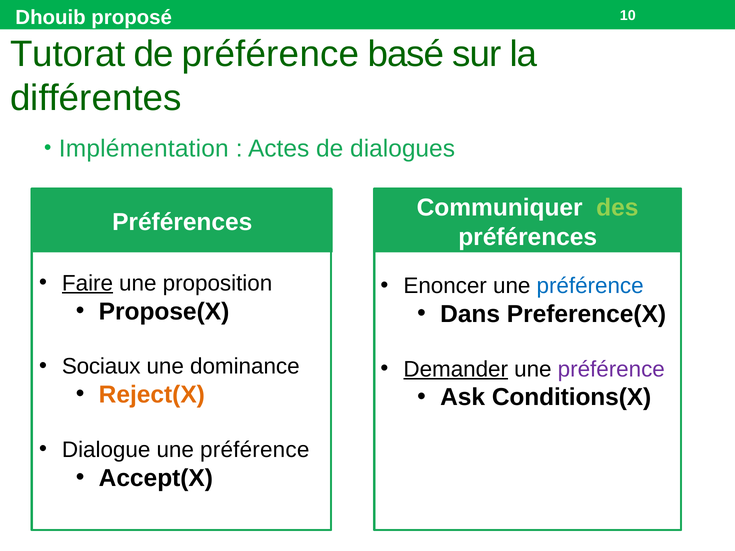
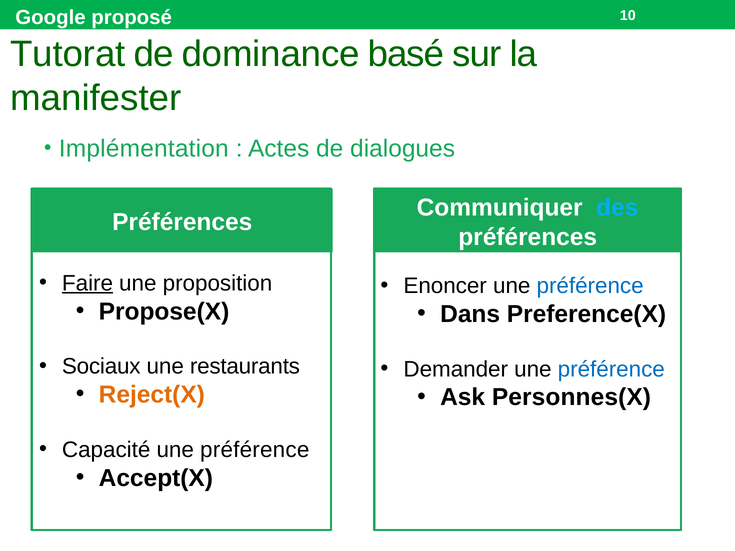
Dhouib: Dhouib -> Google (51, 17)
de préférence: préférence -> dominance (271, 54)
différentes: différentes -> manifester (96, 98)
des colour: light green -> light blue (617, 208)
dominance: dominance -> restaurants (245, 367)
Demander underline: present -> none (456, 369)
préférence colour: purple -> blue (611, 369)
Conditions(X: Conditions(X -> Personnes(X (571, 398)
Dialogue: Dialogue -> Capacité (106, 450)
